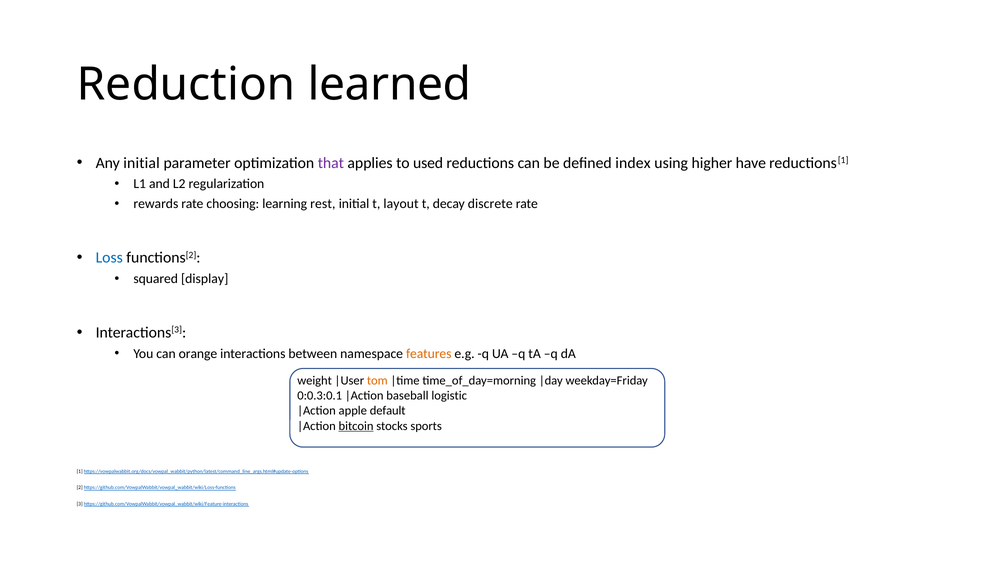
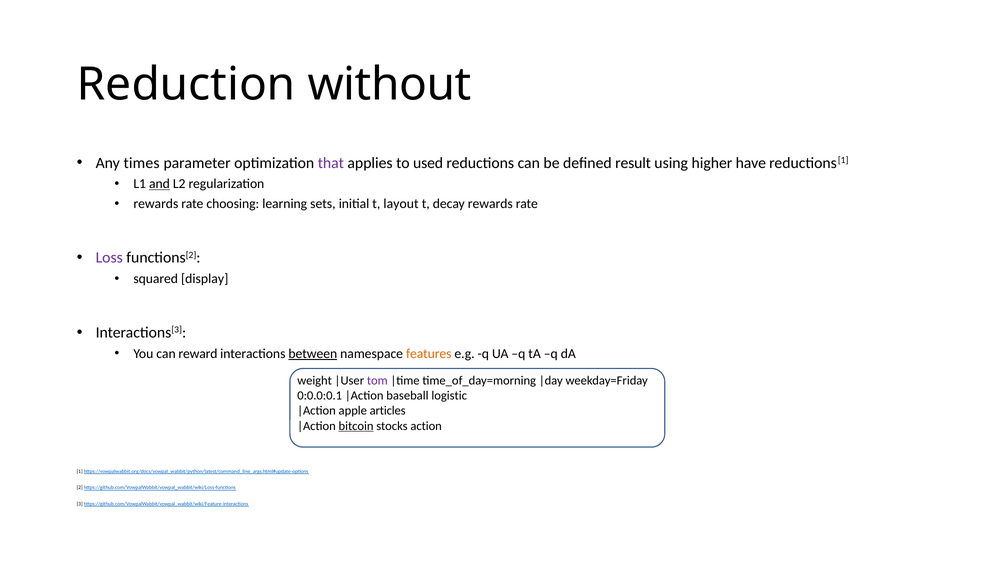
learned: learned -> without (389, 85)
Any initial: initial -> times (142, 163)
index: index -> result (633, 163)
and underline: none -> present (159, 184)
rest: rest -> sets (323, 204)
decay discrete: discrete -> rewards (490, 204)
Loss colour: blue -> purple (109, 258)
orange: orange -> reward (198, 354)
between underline: none -> present (313, 354)
tom colour: orange -> purple (377, 381)
0:0.3:0.1: 0:0.3:0.1 -> 0:0.0:0.1 (320, 396)
default: default -> articles (388, 411)
sports: sports -> action (426, 426)
